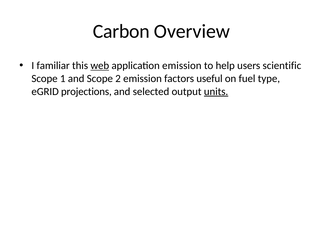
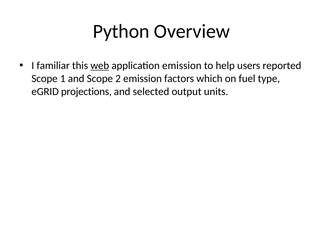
Carbon: Carbon -> Python (121, 31)
scientific: scientific -> reported (282, 65)
useful: useful -> which (209, 78)
units underline: present -> none (216, 91)
